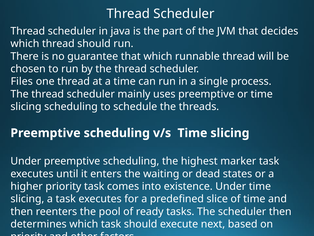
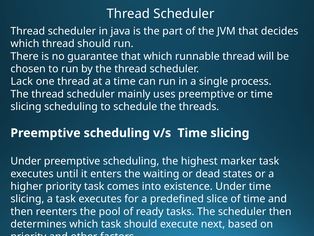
Files: Files -> Lack (22, 81)
